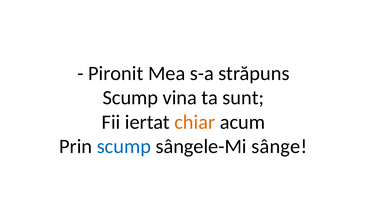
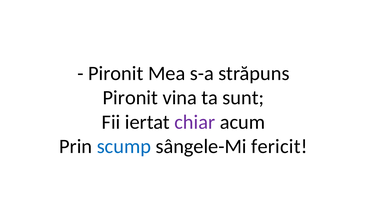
Scump: Scump -> Pironit (130, 98)
chiar colour: orange -> purple (195, 122)
sânge: sânge -> fericit (279, 147)
